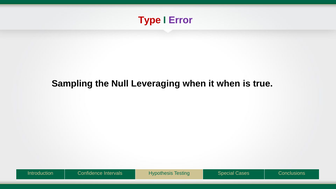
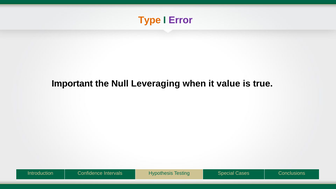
Type colour: red -> orange (149, 20)
Sampling: Sampling -> Important (72, 84)
it when: when -> value (228, 84)
